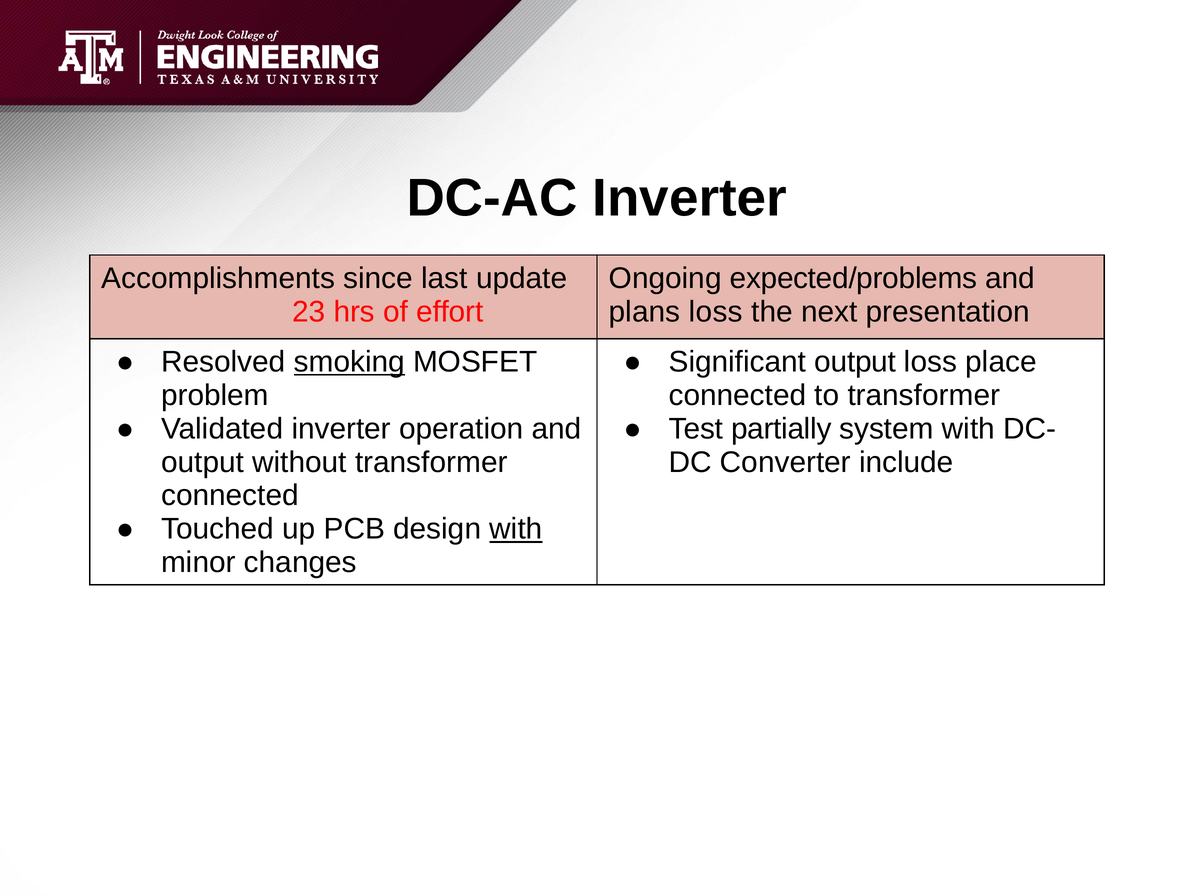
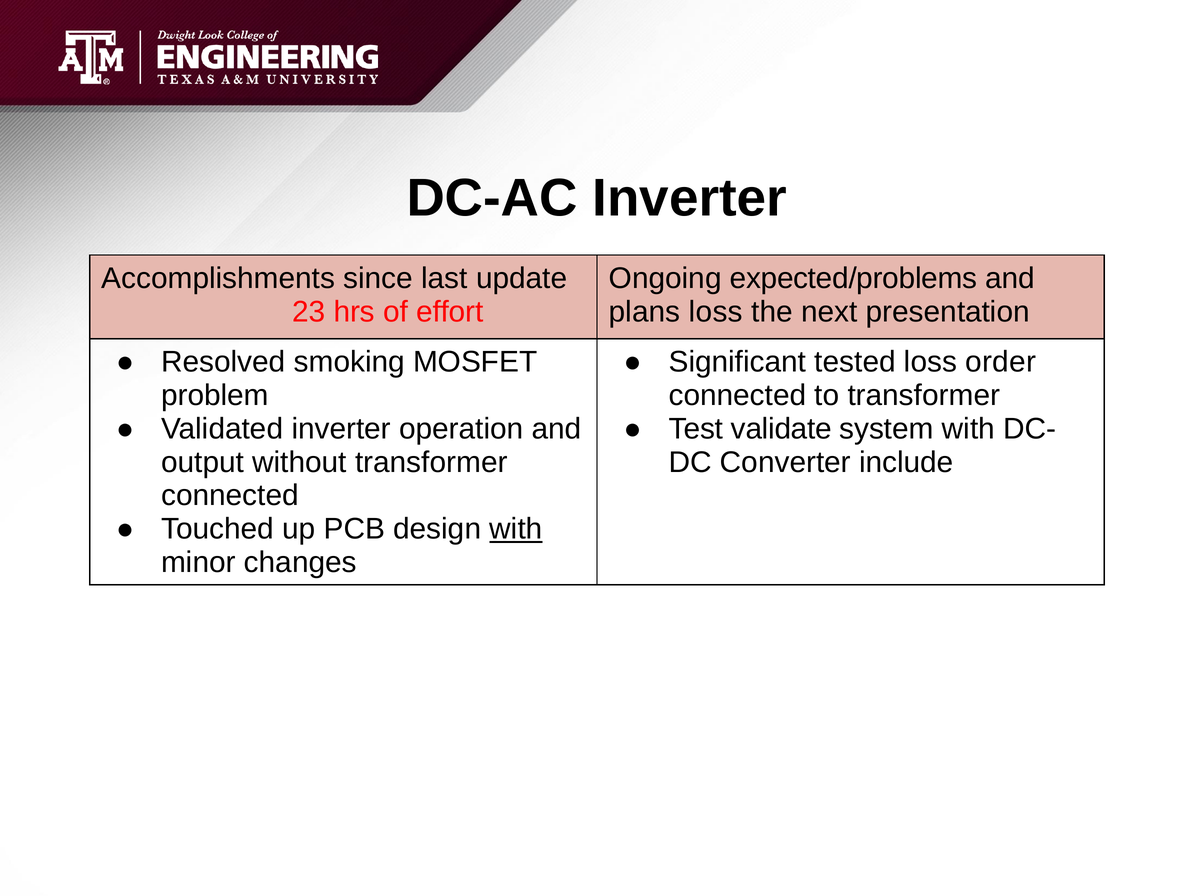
smoking underline: present -> none (349, 362)
Significant output: output -> tested (855, 362)
place: place -> order (1001, 362)
partially: partially -> validate (781, 428)
